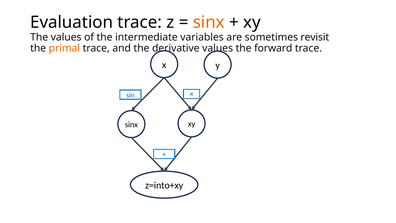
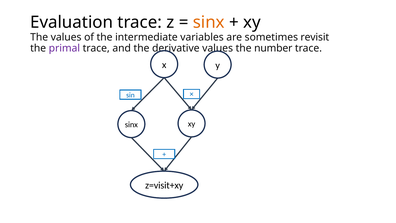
primal colour: orange -> purple (64, 48)
forward: forward -> number (273, 48)
z=into+xy: z=into+xy -> z=visit+xy (164, 185)
